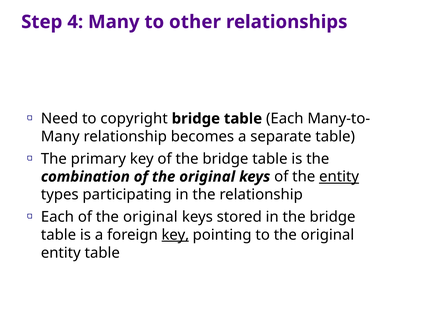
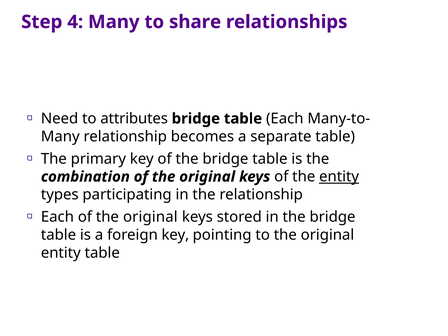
other: other -> share (195, 22)
copyright: copyright -> attributes (134, 119)
key underline: present -> none (175, 235)
